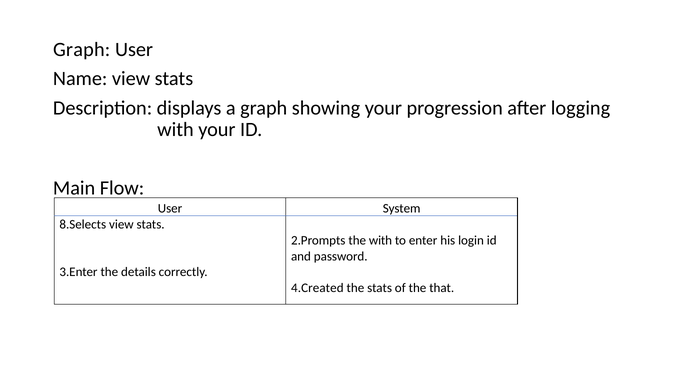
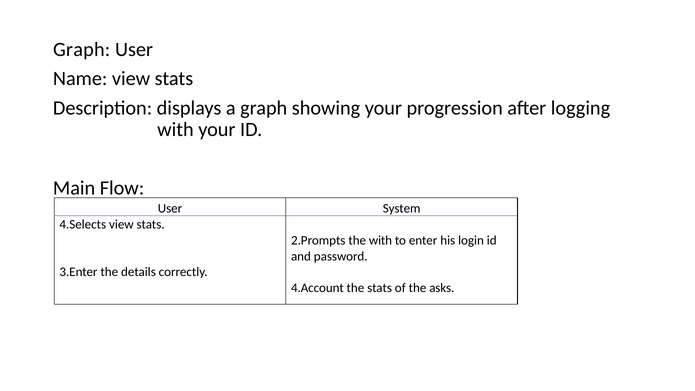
8.Selects: 8.Selects -> 4.Selects (83, 224)
4.Created: 4.Created -> 4.Account (317, 288)
that: that -> asks (442, 288)
